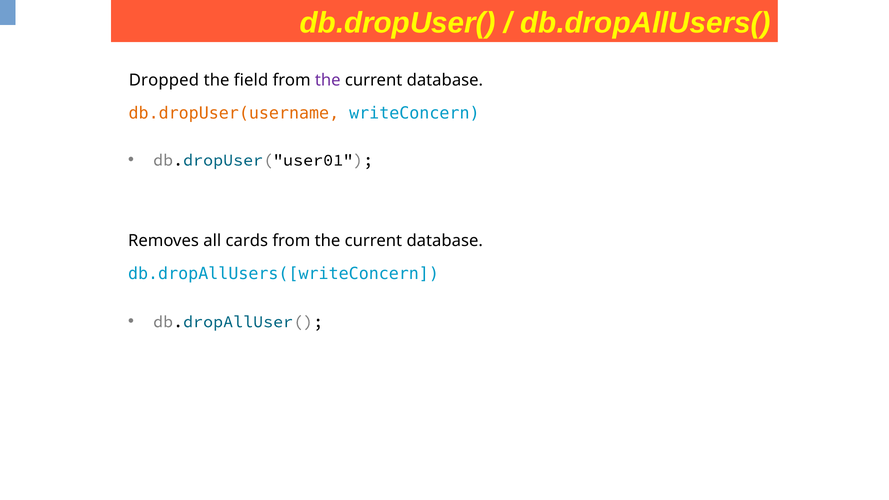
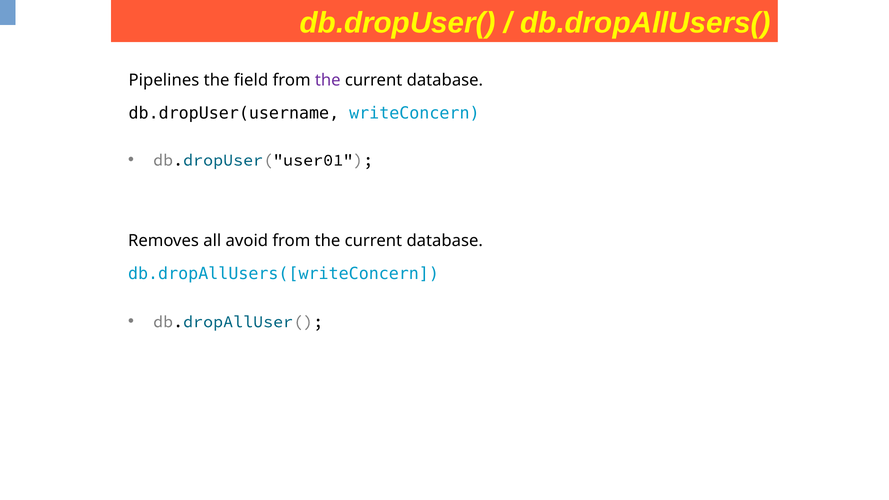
Dropped: Dropped -> Pipelines (164, 80)
db.dropUser(username colour: orange -> black (234, 113)
cards: cards -> avoid (247, 241)
